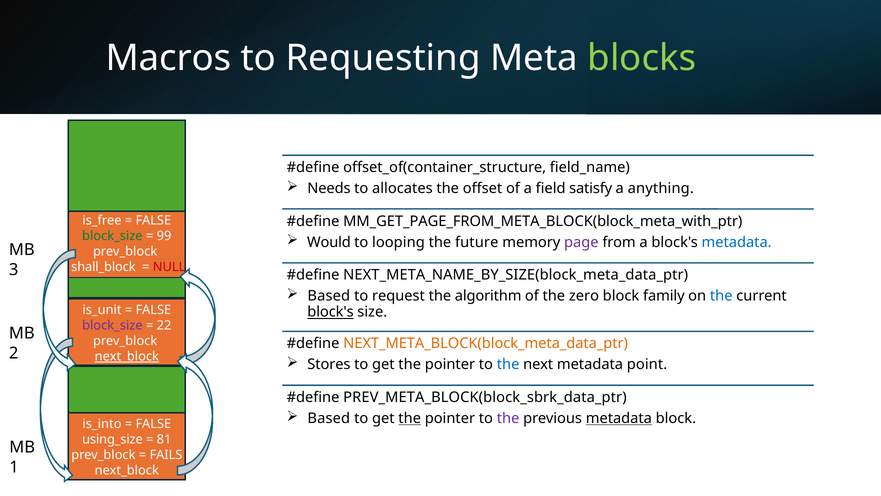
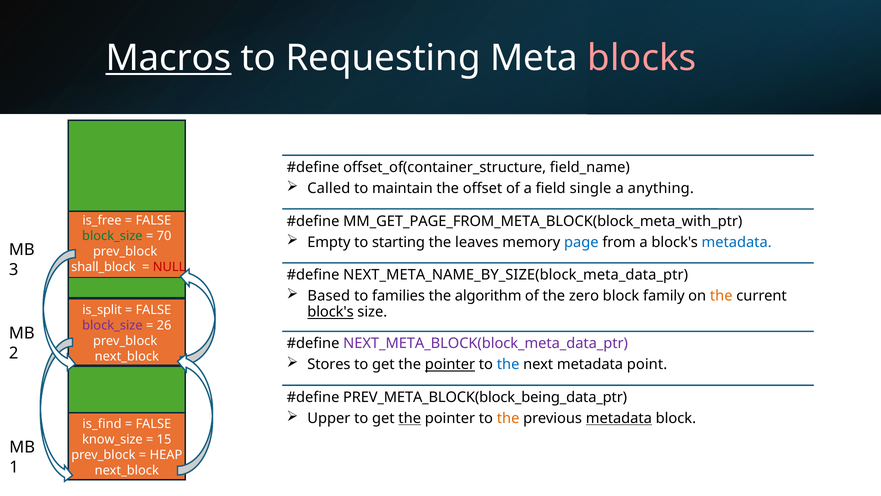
Macros underline: none -> present (169, 58)
blocks colour: light green -> pink (642, 58)
Needs: Needs -> Called (329, 188)
allocates: allocates -> maintain (402, 188)
satisfy: satisfy -> single (590, 188)
99: 99 -> 70 (164, 236)
Would: Would -> Empty (329, 242)
looping: looping -> starting (399, 242)
future: future -> leaves (477, 242)
page colour: purple -> blue (581, 242)
request: request -> families (399, 296)
the colour: blue -> orange (721, 296)
is_unit: is_unit -> is_split (102, 310)
22: 22 -> 26 (164, 325)
NEXT_META_BLOCK(block_meta_data_ptr colour: orange -> purple (486, 343)
next_block underline: present -> none (127, 356)
pointer underline: none -> present (450, 364)
PREV_META_BLOCK(block_sbrk_data_ptr: PREV_META_BLOCK(block_sbrk_data_ptr -> PREV_META_BLOCK(block_being_data_ptr (485, 397)
Based: Based -> Upper (329, 418)
the colour: purple -> orange (508, 418)
is_into: is_into -> is_find (102, 424)
using_size: using_size -> know_size (112, 439)
81: 81 -> 15 (164, 439)
FAILS: FAILS -> HEAP (166, 455)
